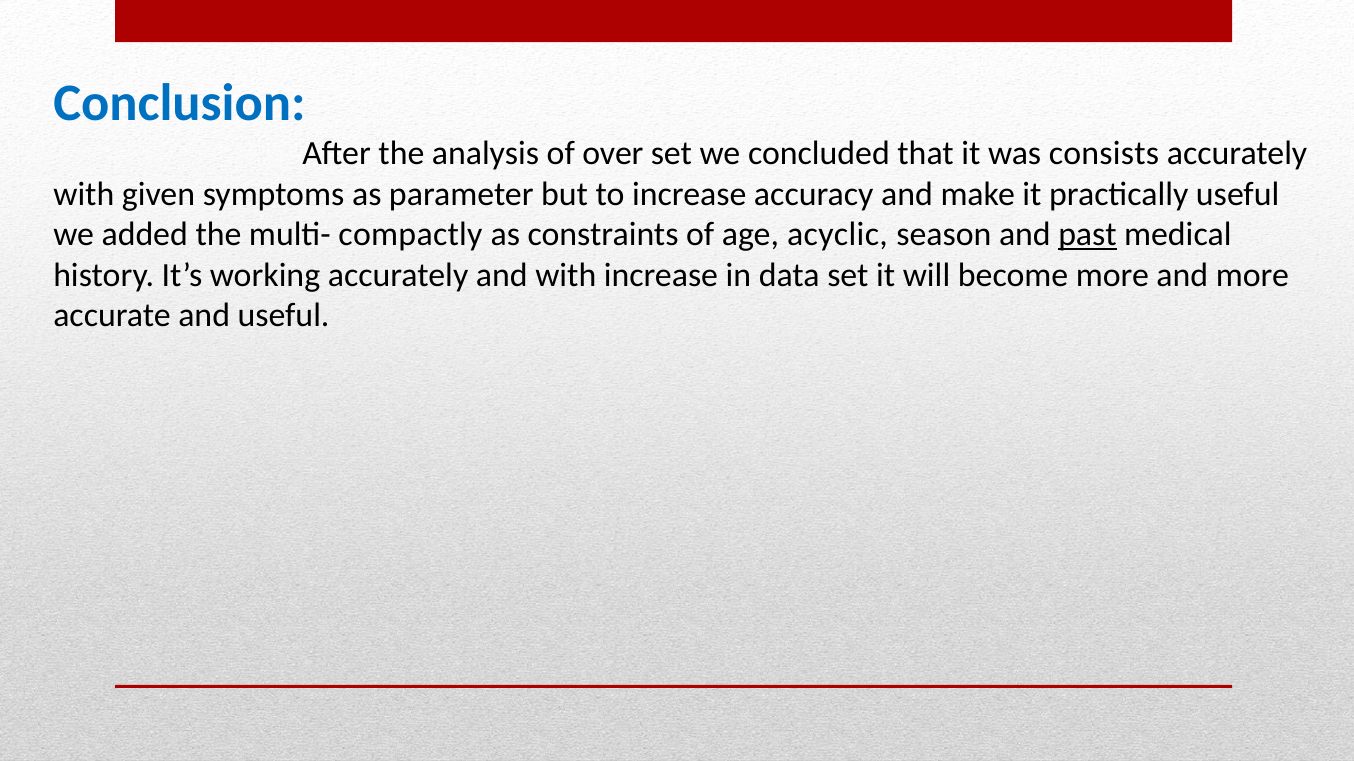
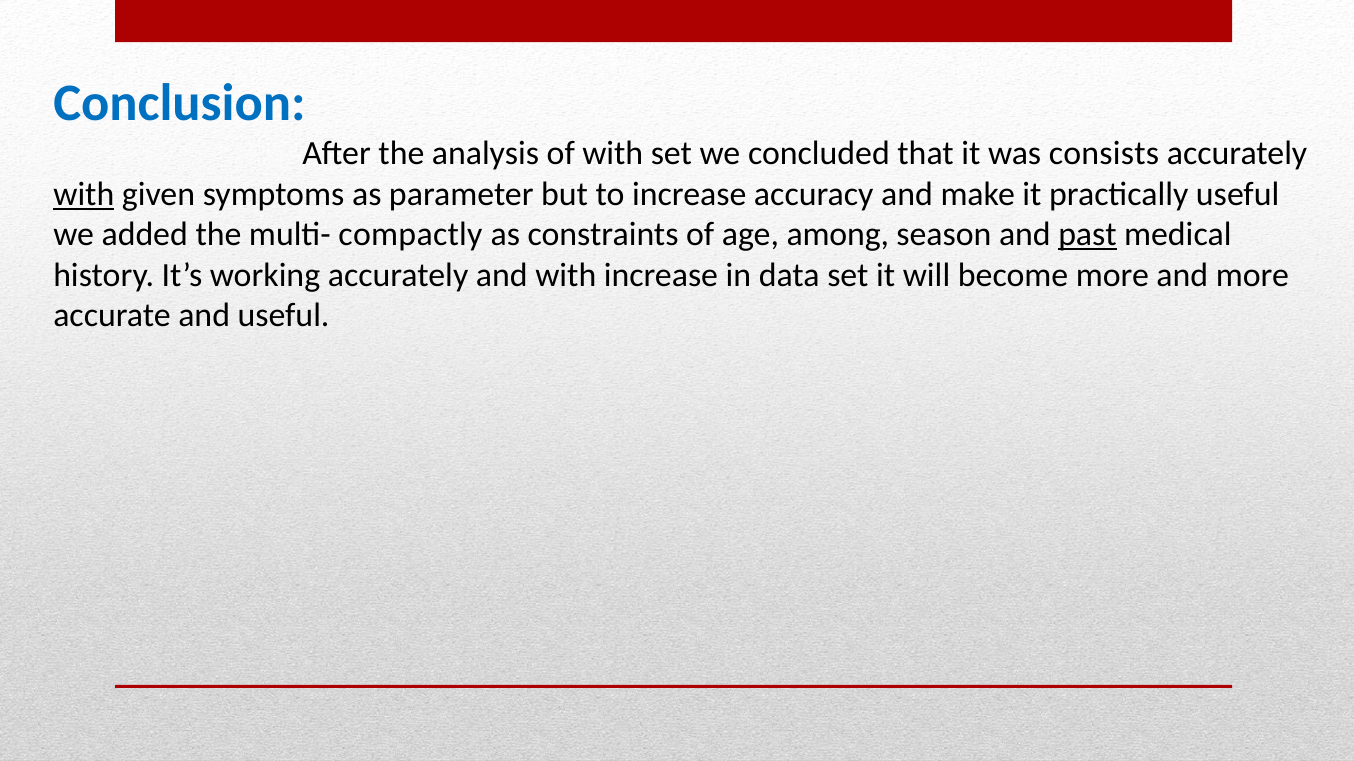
of over: over -> with (613, 154)
with underline: none -> present (84, 194)
acyclic: acyclic -> among (838, 235)
